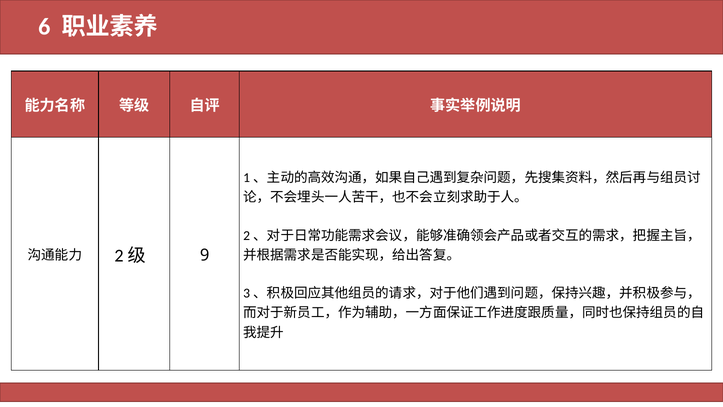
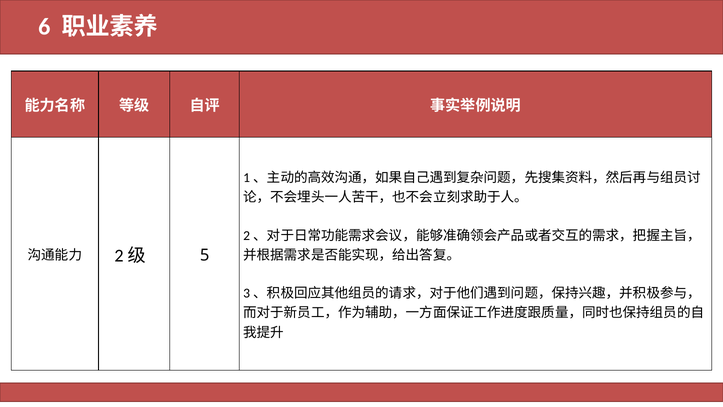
9: 9 -> 5 (205, 255)
